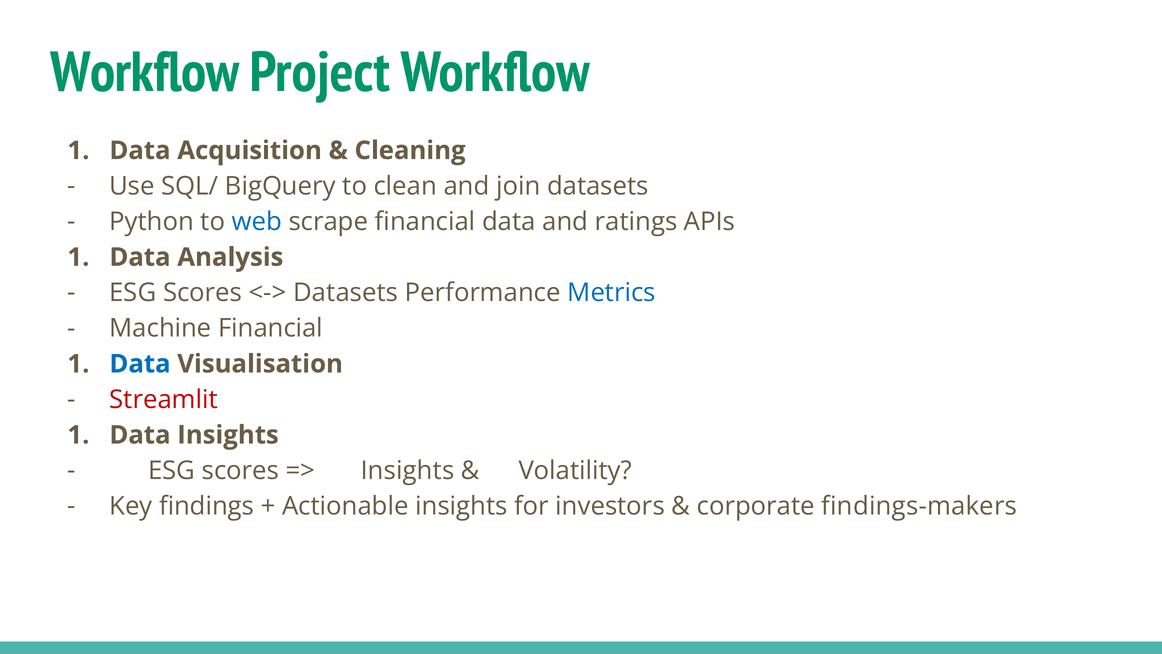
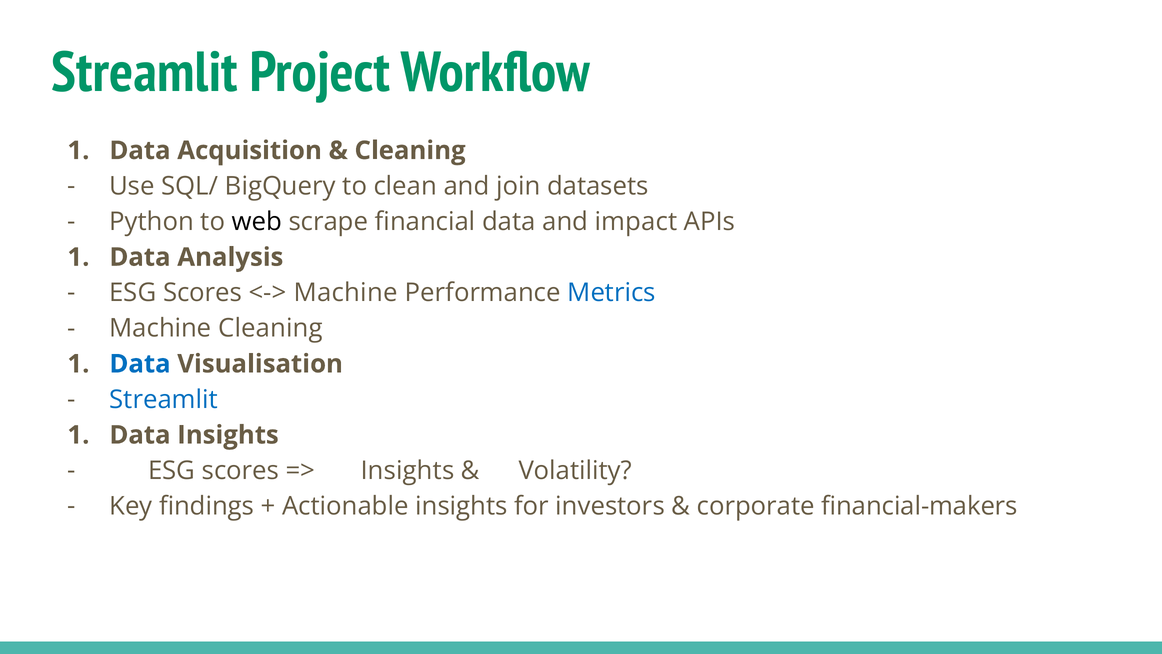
Workflow: Workflow -> Streamlit (145, 73)
web colour: blue -> black (257, 222)
ratings: ratings -> impact (636, 222)
Datasets: Datasets -> Machine (346, 293)
Machine Financial: Financial -> Cleaning (270, 328)
Streamlit colour: red -> blue (164, 399)
findings-makers: findings-makers -> financial-makers (919, 506)
